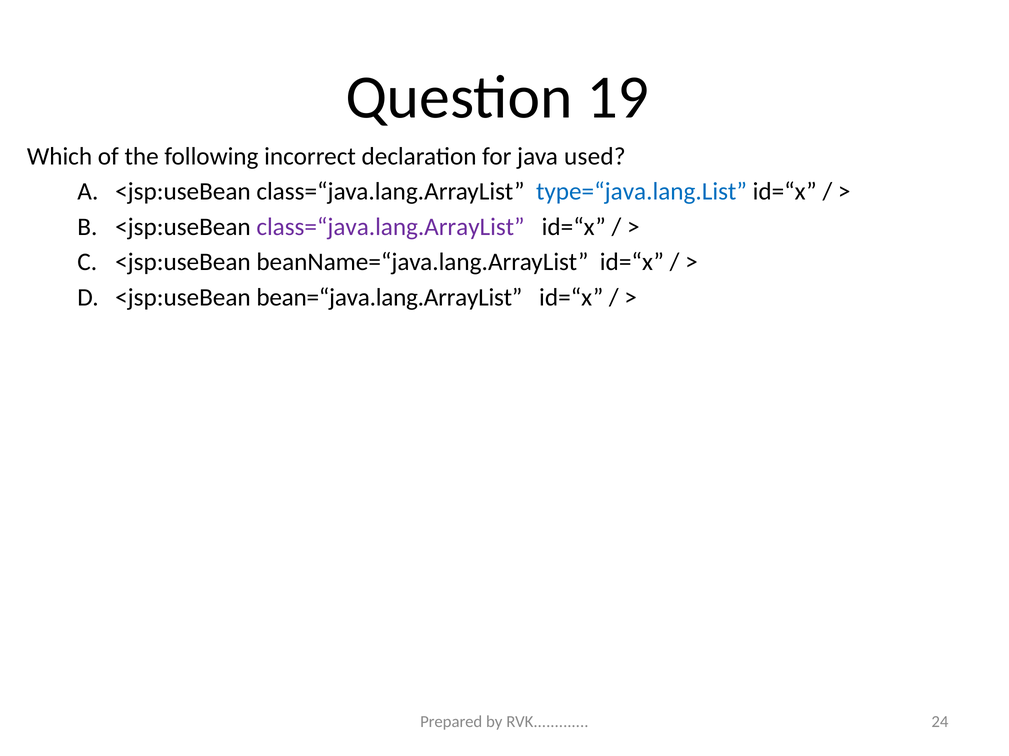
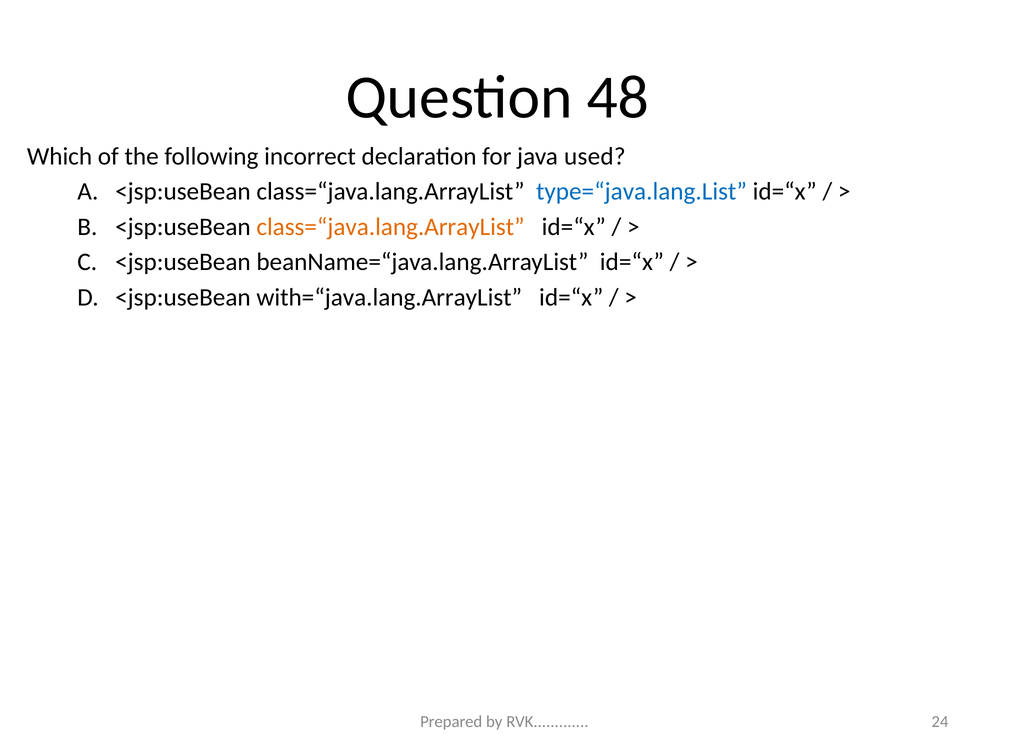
19: 19 -> 48 (618, 98)
class=“java.lang.ArrayList colour: purple -> orange (391, 227)
bean=“java.lang.ArrayList: bean=“java.lang.ArrayList -> with=“java.lang.ArrayList (389, 298)
